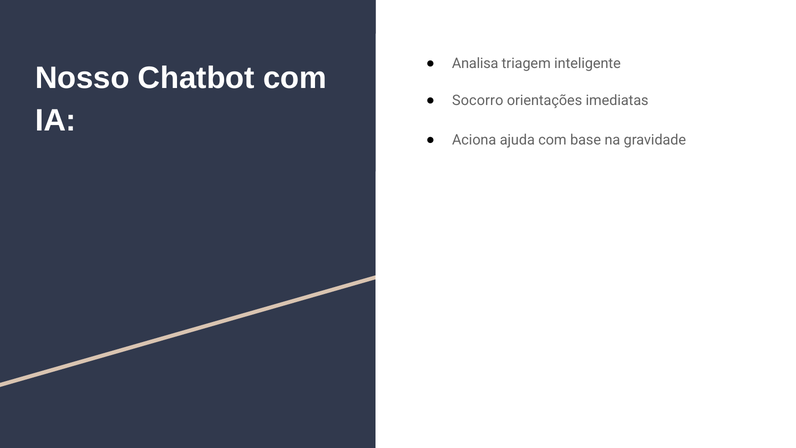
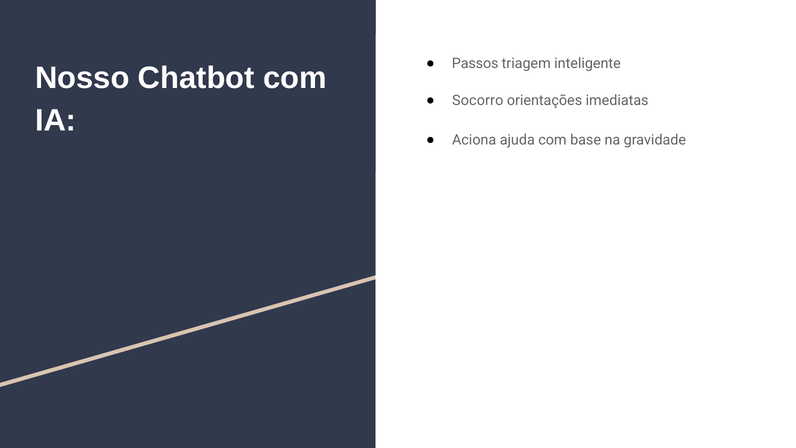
Analisa: Analisa -> Passos (475, 64)
